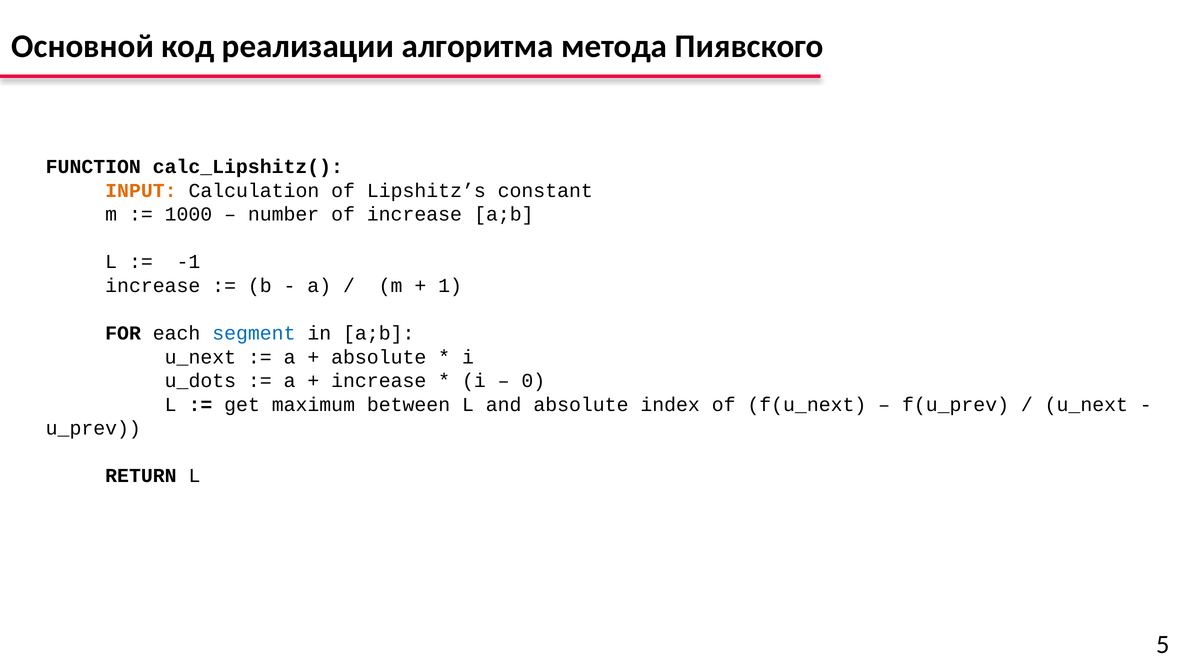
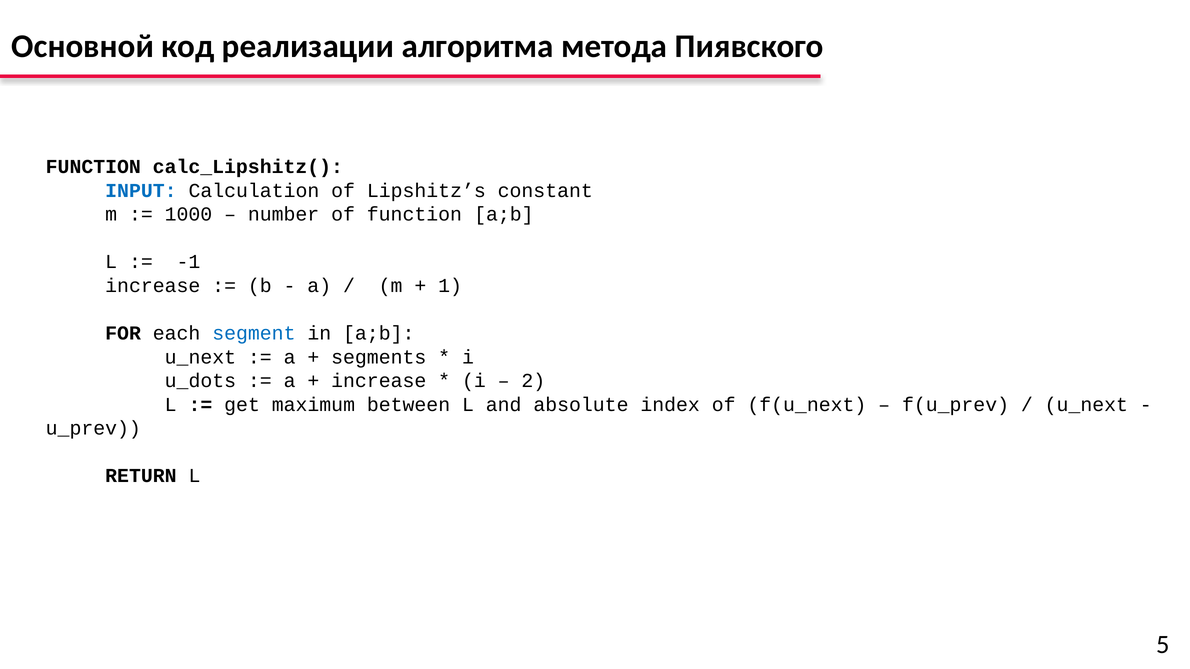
INPUT colour: orange -> blue (141, 191)
of increase: increase -> function (414, 214)
absolute: absolute -> segments (379, 357)
0: 0 -> 2 (533, 381)
